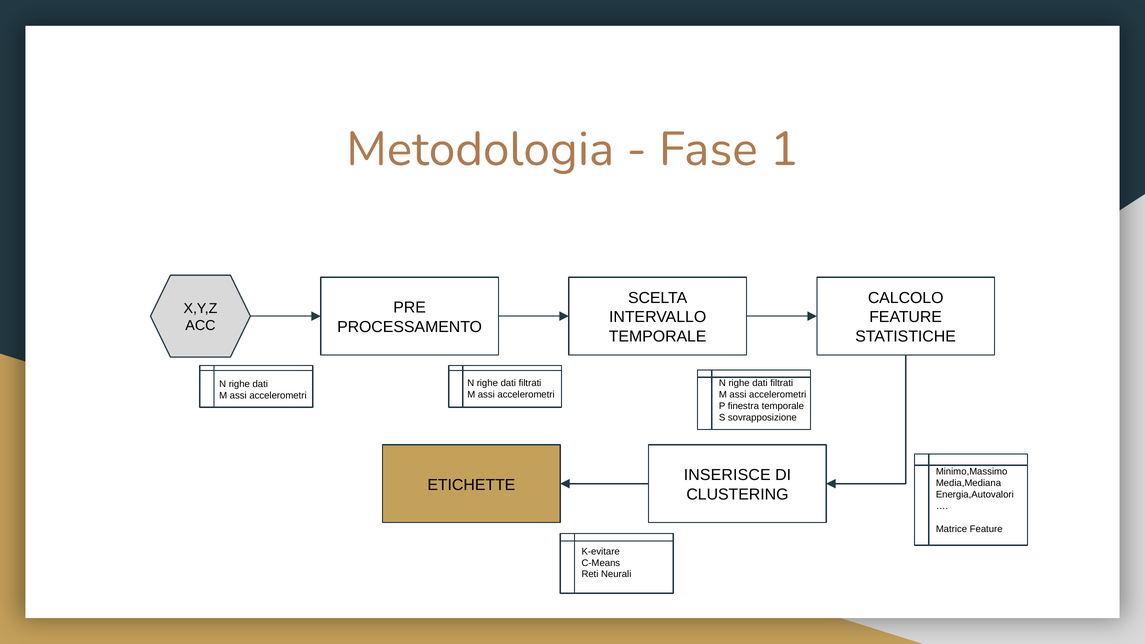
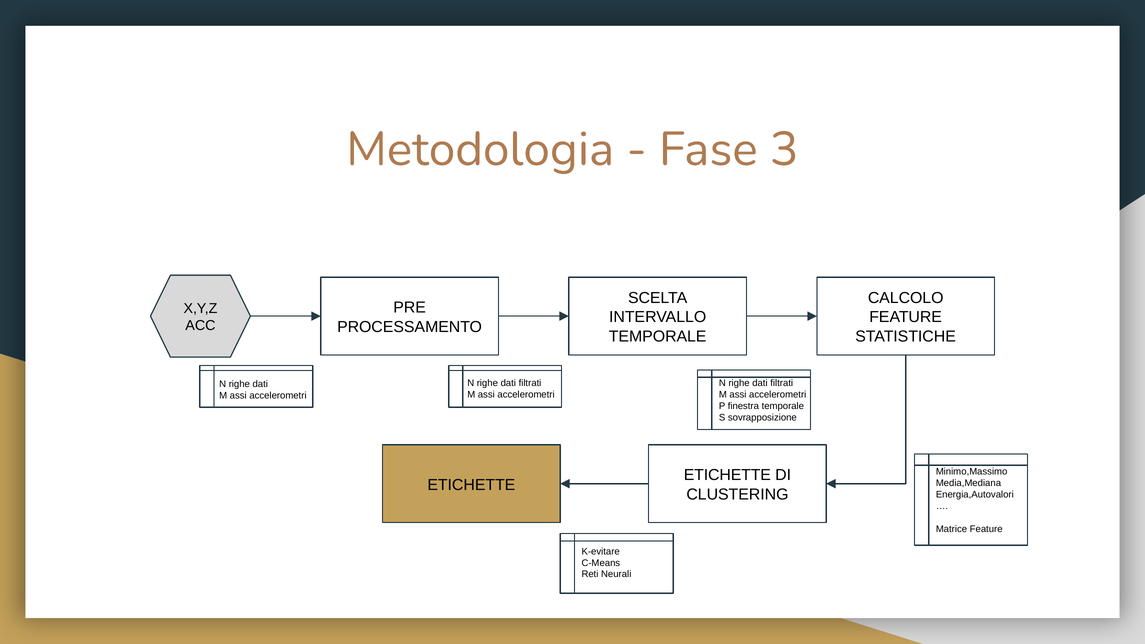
1: 1 -> 3 (784, 149)
INSERISCE: INSERISCE -> ETICHETTE (727, 475)
